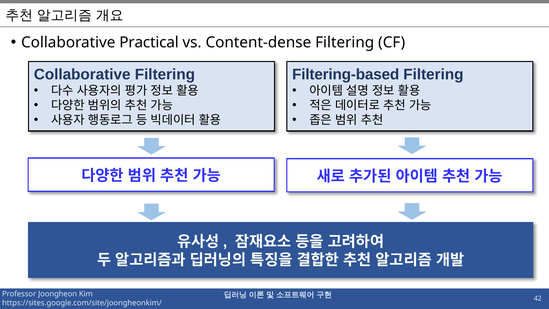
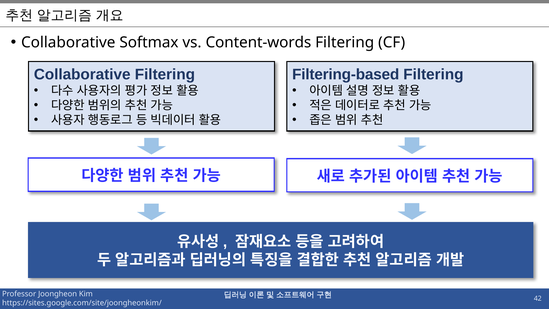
Practical: Practical -> Softmax (149, 42)
Content-dense: Content-dense -> Content-words (258, 42)
